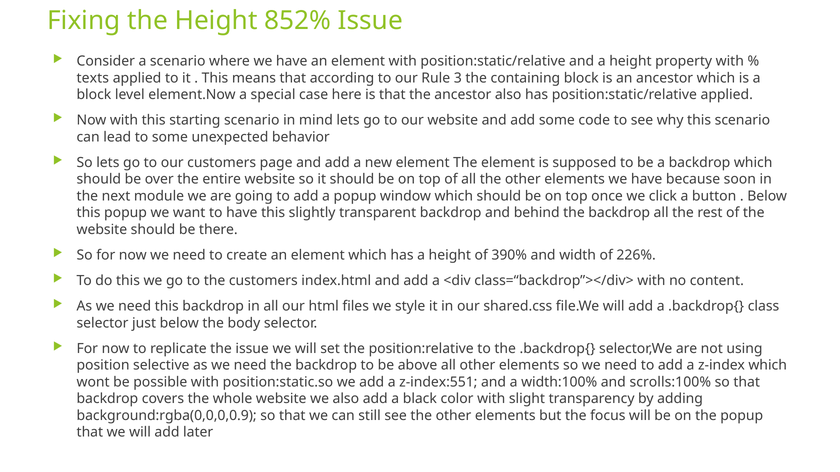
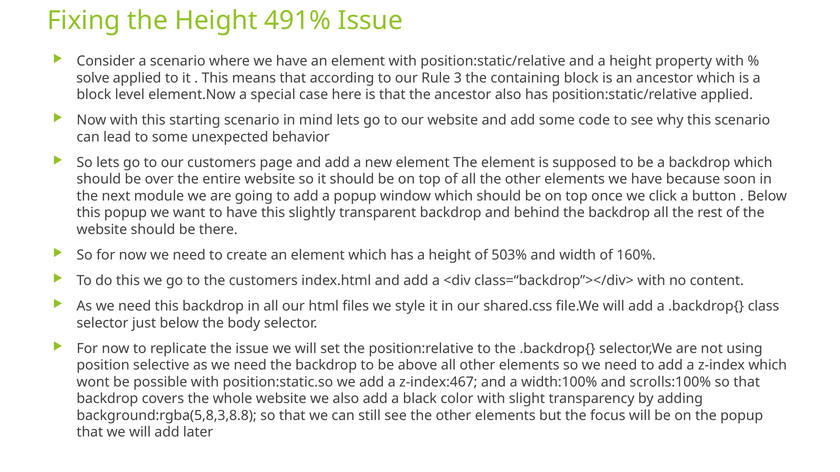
852%: 852% -> 491% (298, 21)
texts: texts -> solve (93, 78)
390%: 390% -> 503% (509, 255)
226%: 226% -> 160% (636, 255)
z-index:551: z-index:551 -> z-index:467 (438, 382)
background:rgba(0,0,0,0.9: background:rgba(0,0,0,0.9 -> background:rgba(5,8,3,8.8 (167, 416)
